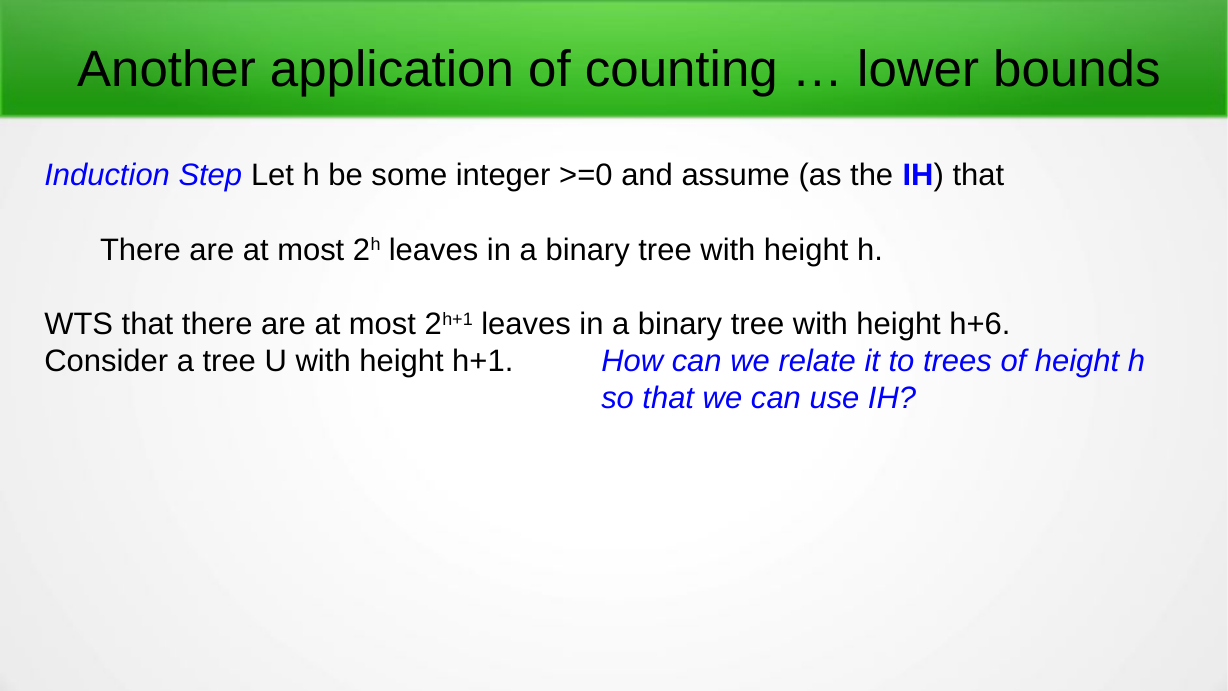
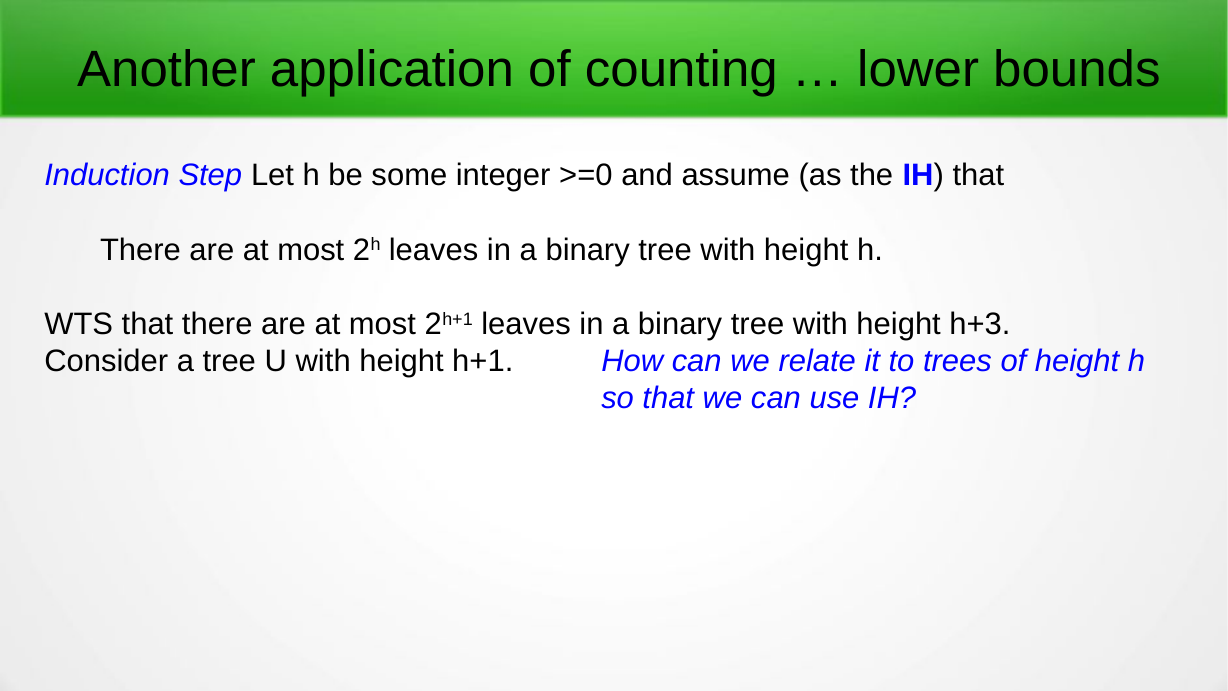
h+6: h+6 -> h+3 (980, 324)
